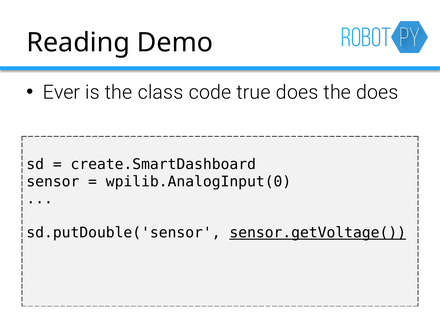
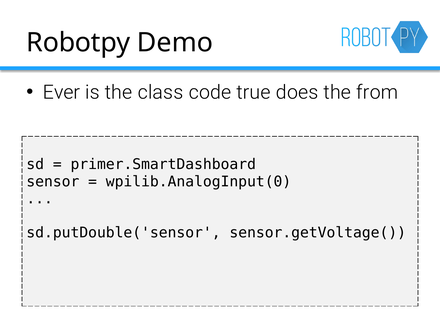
Reading: Reading -> Robotpy (78, 43)
the does: does -> from (377, 92)
create.SmartDashboard: create.SmartDashboard -> primer.SmartDashboard (163, 164)
sensor.getVoltage( underline: present -> none (318, 233)
